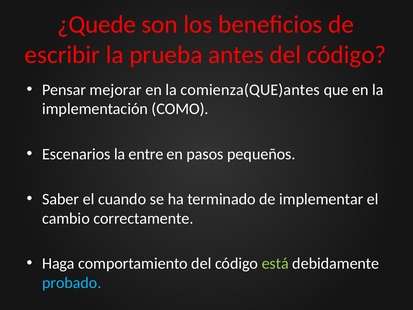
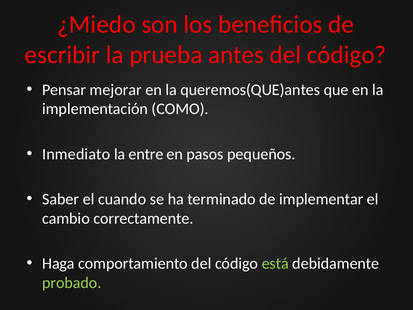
¿Quede: ¿Quede -> ¿Miedo (96, 24)
comienza(QUE)antes: comienza(QUE)antes -> queremos(QUE)antes (250, 90)
Escenarios: Escenarios -> Inmediato (76, 154)
probado colour: light blue -> light green (72, 282)
